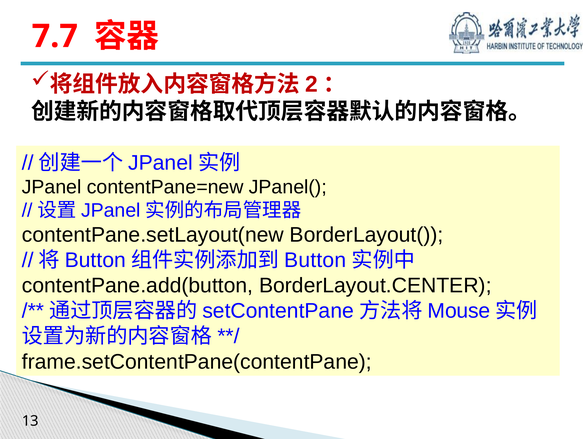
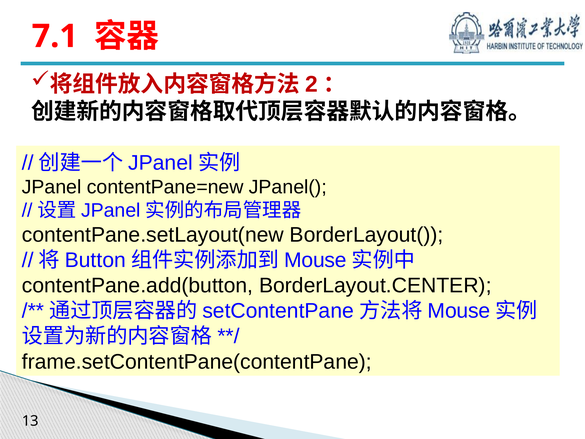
7.7: 7.7 -> 7.1 (55, 36)
Button: Button -> Mouse (315, 260)
